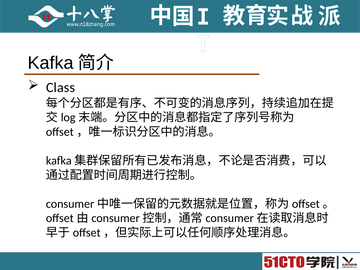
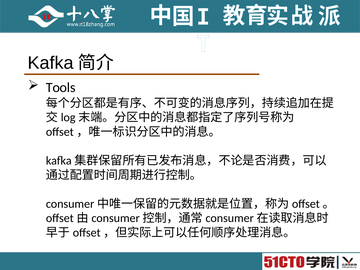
Class: Class -> Tools (61, 88)
